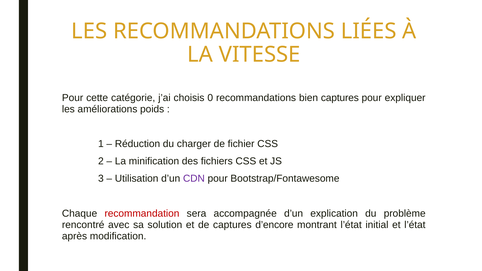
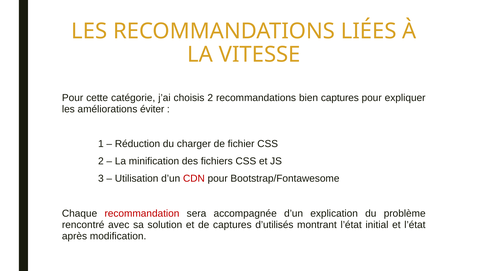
choisis 0: 0 -> 2 (210, 98)
poids: poids -> éviter (152, 109)
CDN colour: purple -> red (194, 179)
d’encore: d’encore -> d’utilisés (274, 225)
